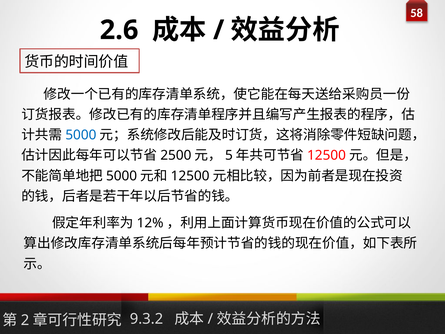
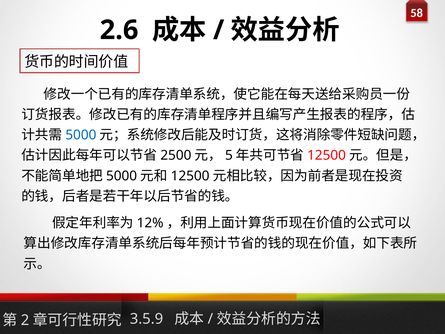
9.3.2: 9.3.2 -> 3.5.9 (146, 319)
